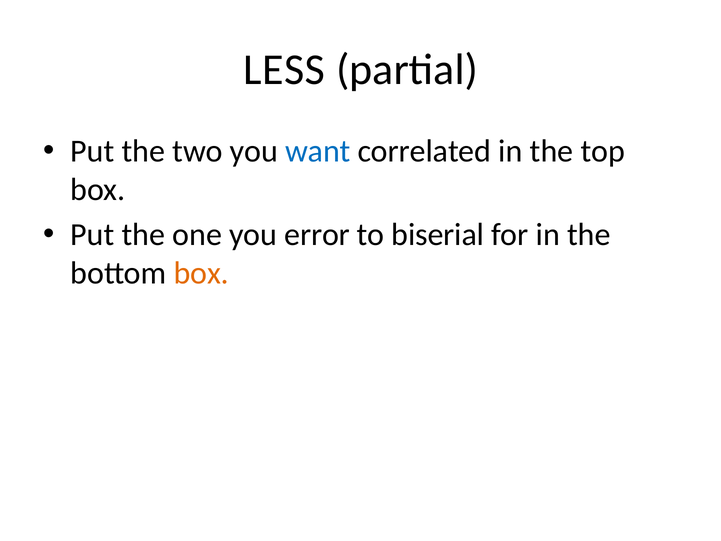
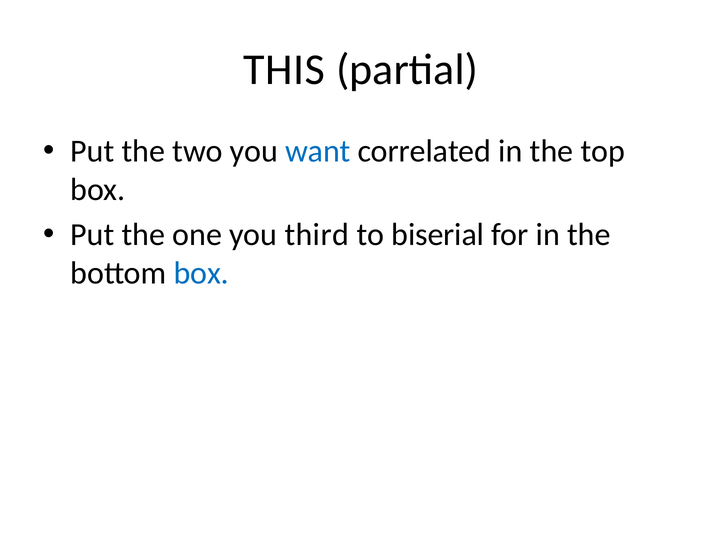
LESS: LESS -> THIS (284, 70)
error: error -> third (317, 235)
box colour: orange -> blue (201, 273)
